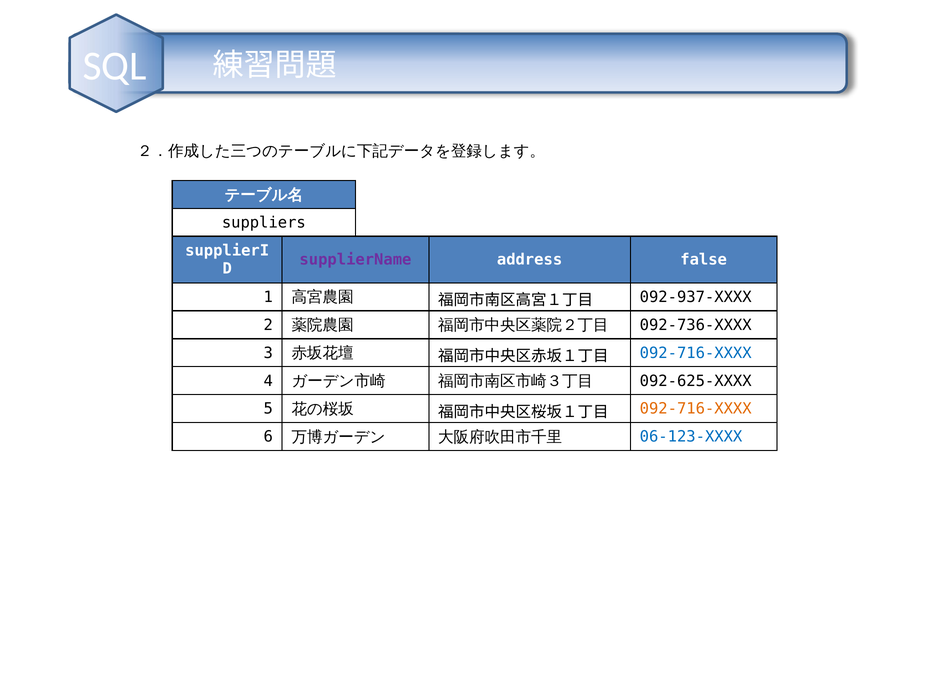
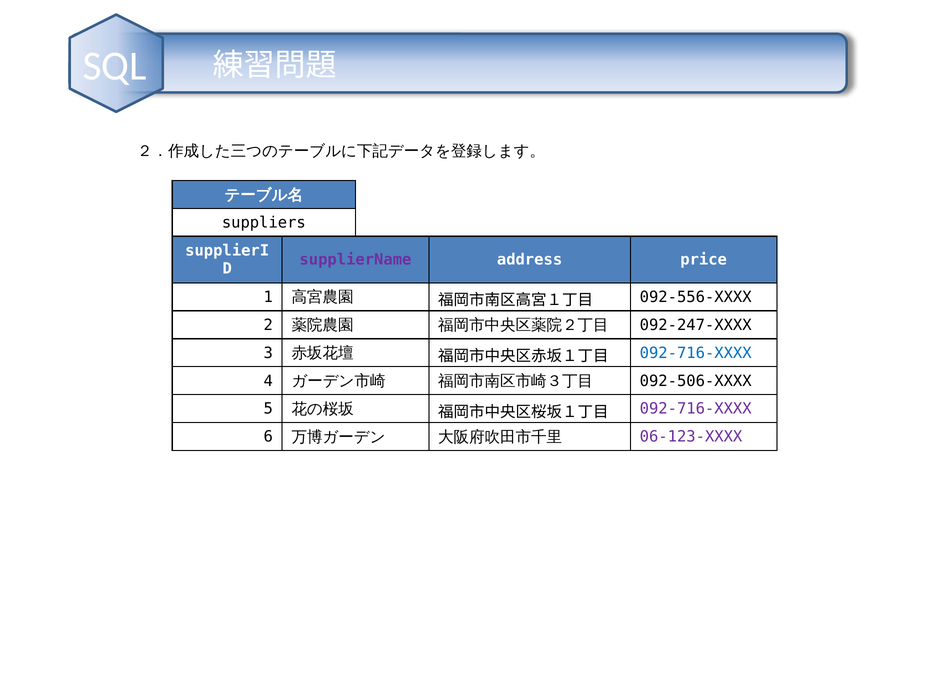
false: false -> price (704, 260)
092-937-XXXX: 092-937-XXXX -> 092-556-XXXX (696, 297)
092-736-XXXX: 092-736-XXXX -> 092-247-XXXX (696, 325)
092-625-XXXX: 092-625-XXXX -> 092-506-XXXX (696, 381)
092-716-XXXX colour: orange -> purple (696, 409)
06-123-XXXX colour: blue -> purple (691, 437)
